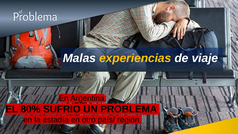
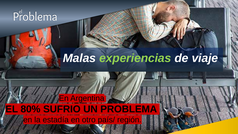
experiencias colour: yellow -> light green (135, 58)
